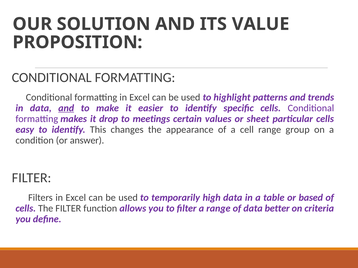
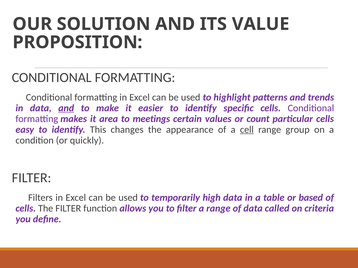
drop: drop -> area (109, 119)
sheet: sheet -> count (258, 119)
cell underline: none -> present (247, 130)
answer: answer -> quickly (87, 140)
better: better -> called (277, 209)
